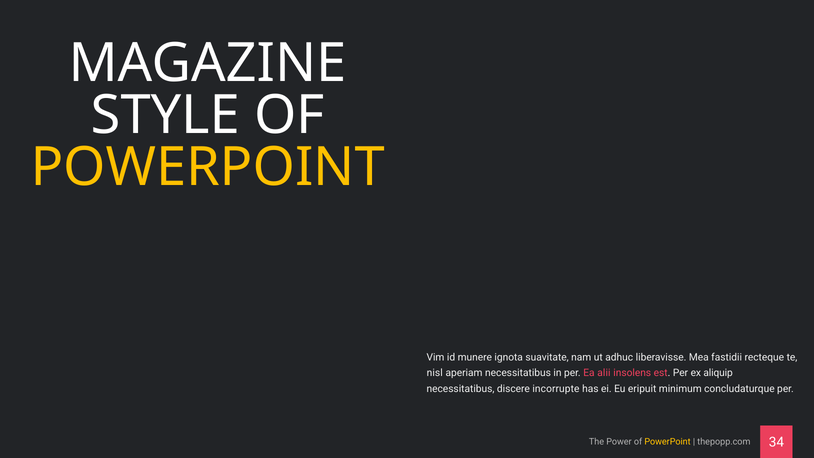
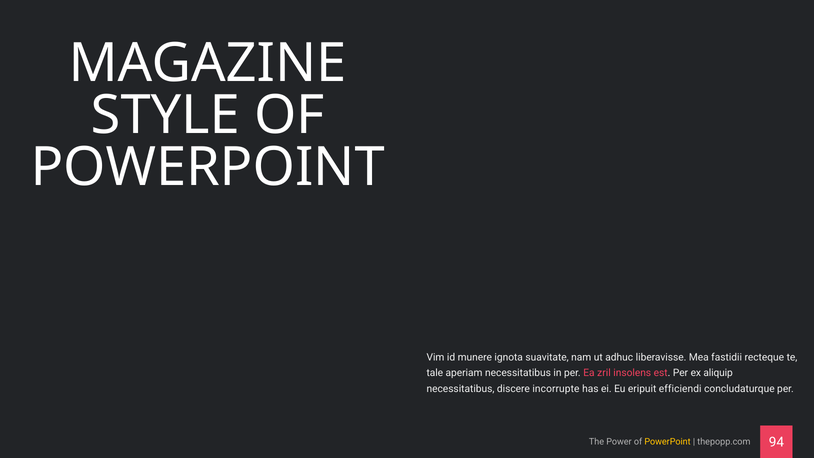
POWERPOINT colour: yellow -> white (208, 167)
nisl: nisl -> tale (435, 373)
alii: alii -> zril (604, 373)
minimum: minimum -> efficiendi (680, 389)
34: 34 -> 94 (776, 442)
